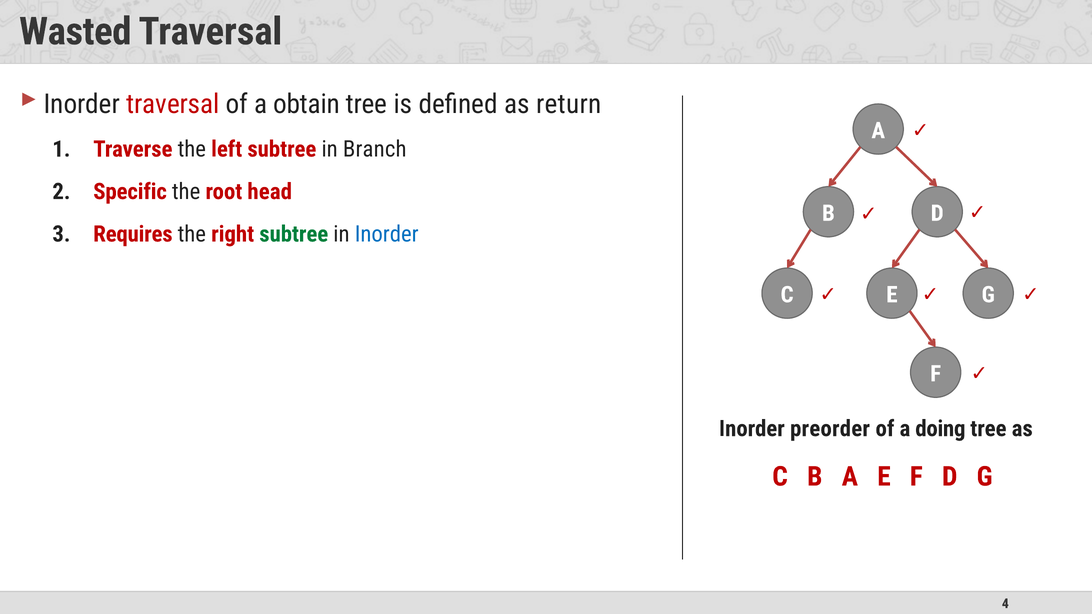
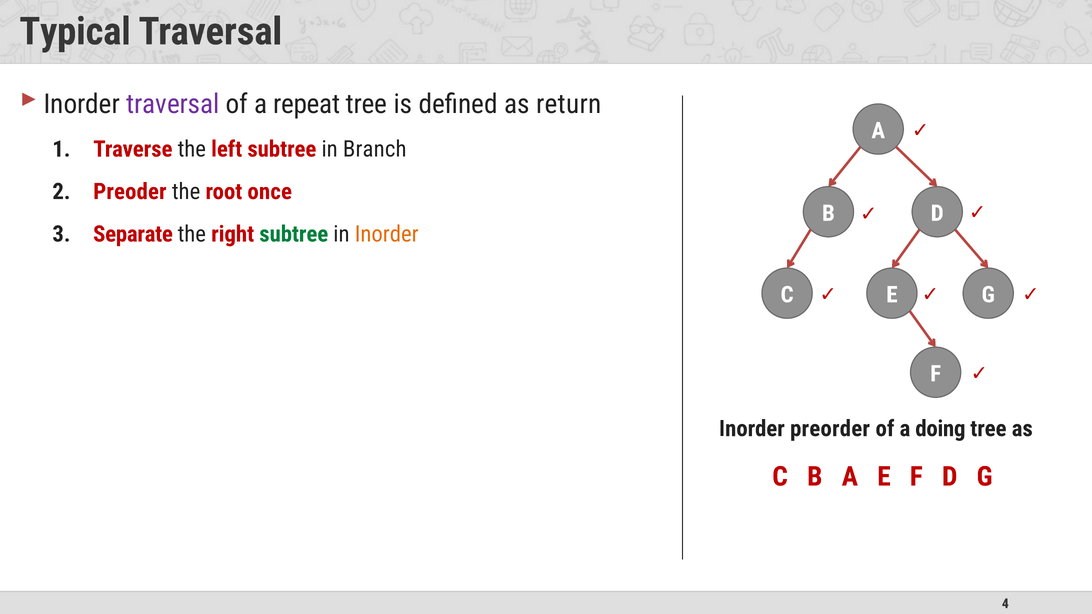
Wasted: Wasted -> Typical (75, 32)
traversal colour: red -> purple (173, 104)
obtain: obtain -> repeat (307, 104)
Specific: Specific -> Preoder (130, 192)
head: head -> once (270, 192)
Requires: Requires -> Separate (133, 234)
Inorder colour: blue -> orange (387, 234)
